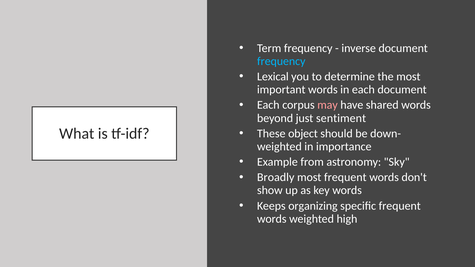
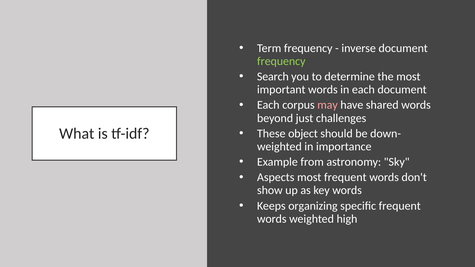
frequency colour: light blue -> light green (281, 61)
Lexical: Lexical -> Search (273, 77)
sentiment: sentiment -> challenges (341, 118)
Broadly: Broadly -> Aspects (276, 177)
